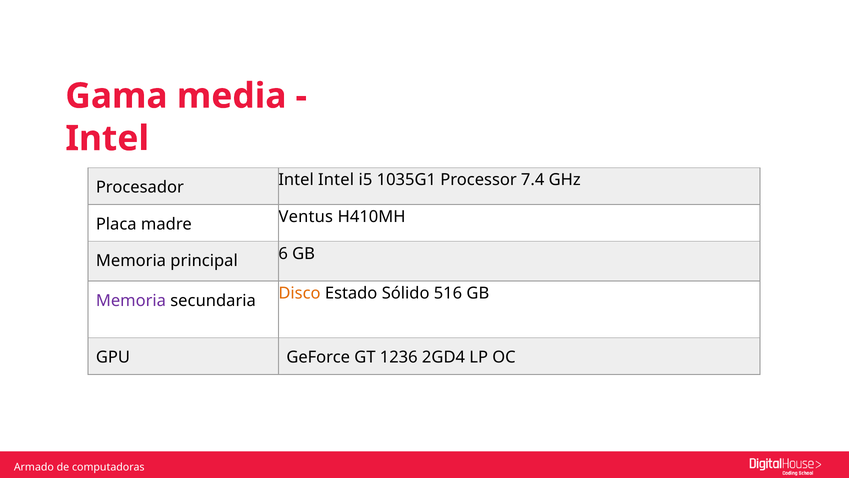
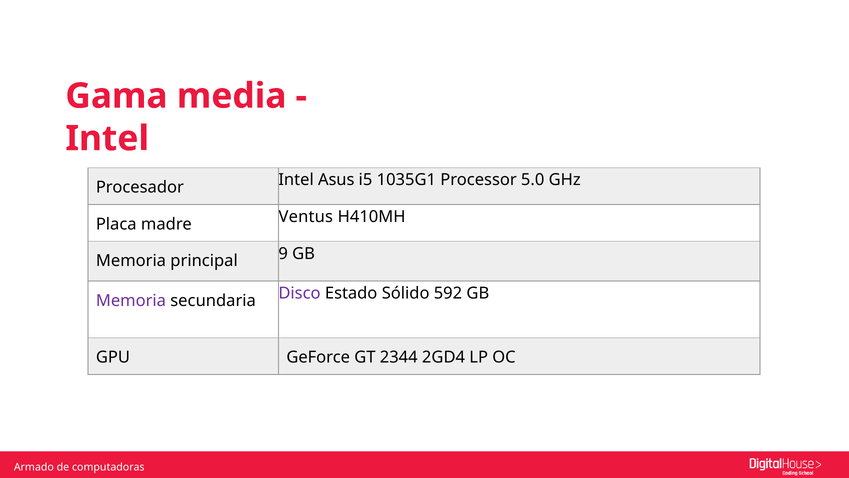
Intel Intel: Intel -> Asus (336, 180)
7.4: 7.4 -> 5.0 (533, 180)
6: 6 -> 9 (283, 253)
Disco colour: orange -> purple (299, 293)
516: 516 -> 592 (448, 293)
1236: 1236 -> 2344 (399, 357)
